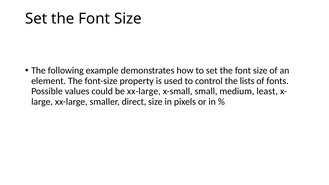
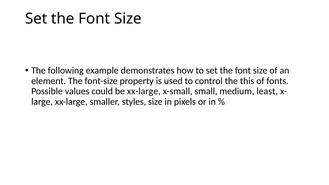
lists: lists -> this (247, 81)
direct: direct -> styles (134, 102)
